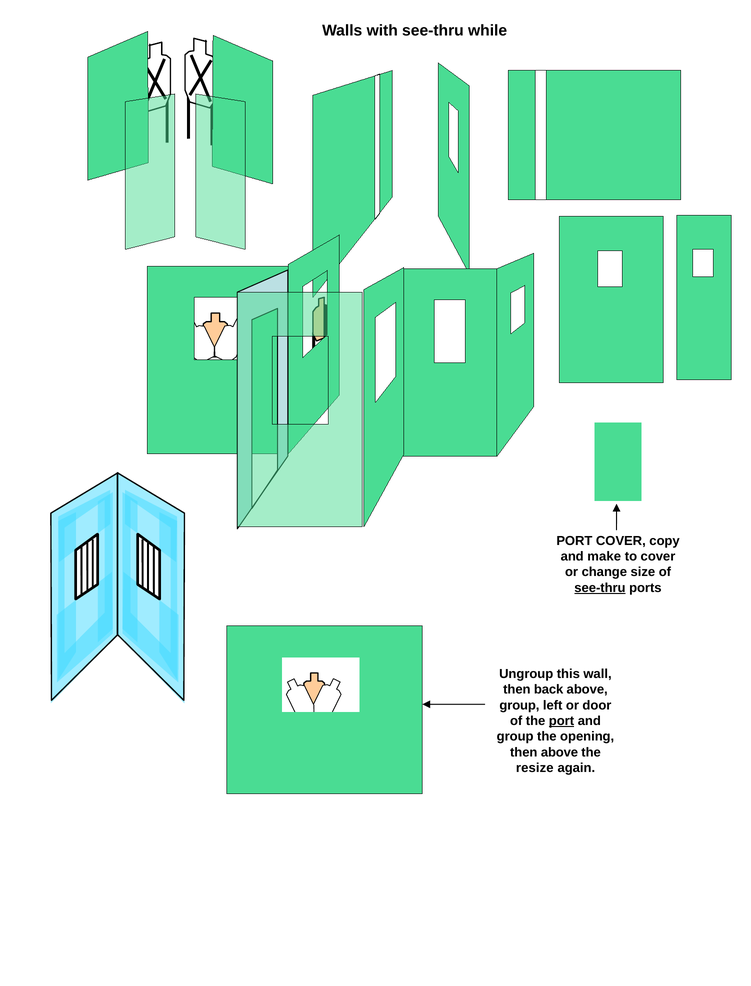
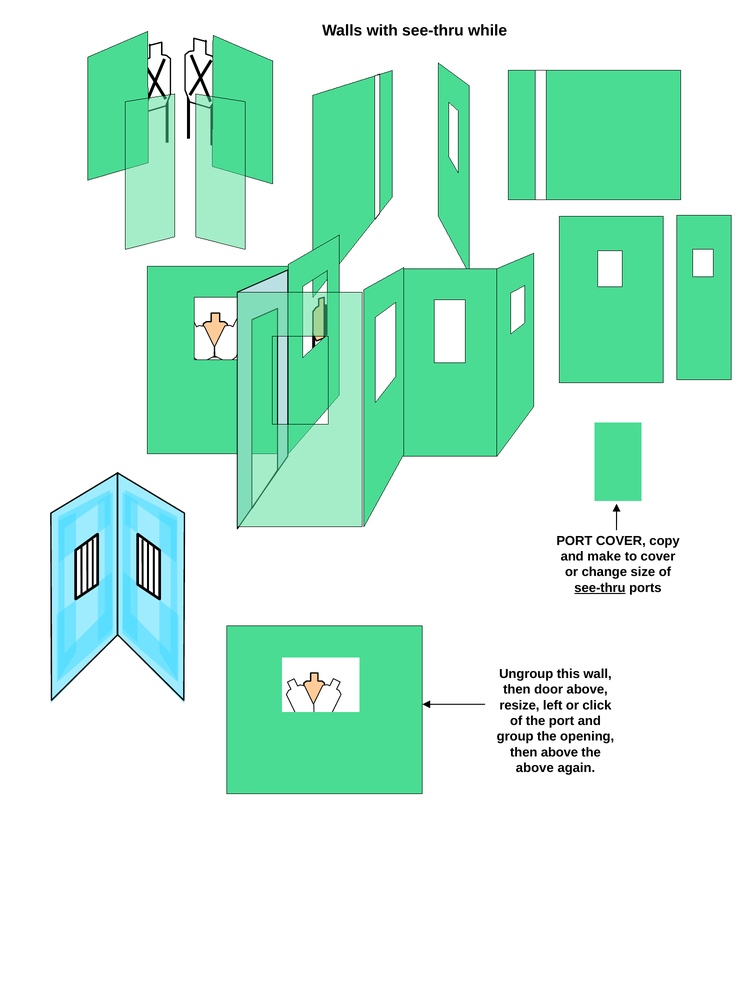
back: back -> door (549, 689)
group: group -> resize (519, 705)
door: door -> click (597, 705)
port underline: present -> none (561, 721)
resize: resize -> above (535, 768)
